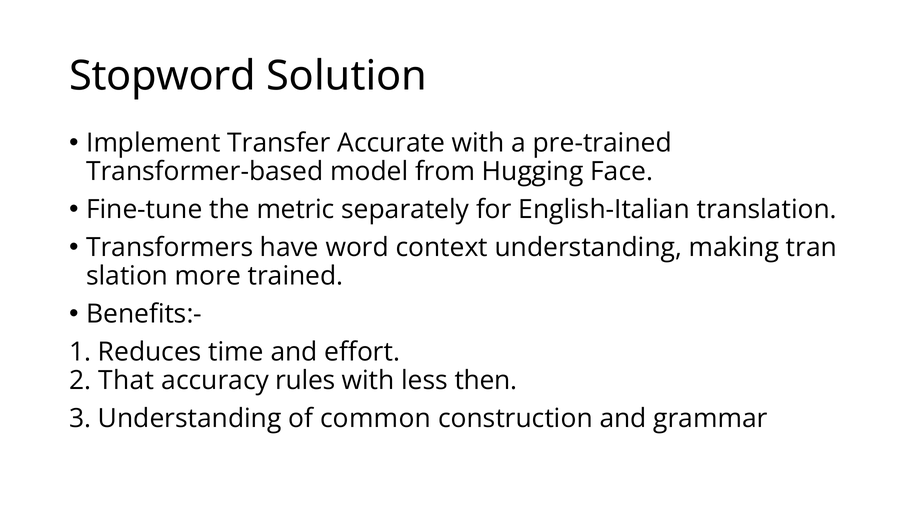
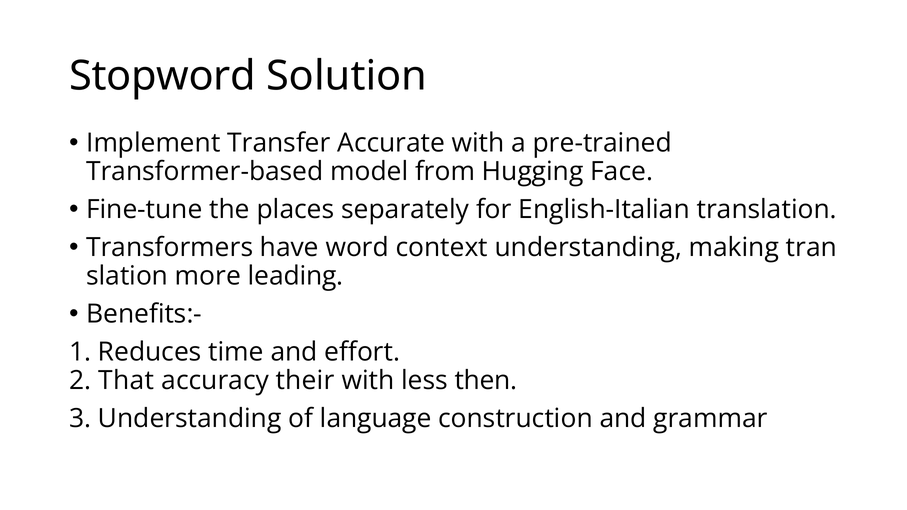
metric: metric -> places (296, 210)
trained: trained -> leading (296, 276)
rules: rules -> their (305, 381)
common: common -> language (376, 419)
